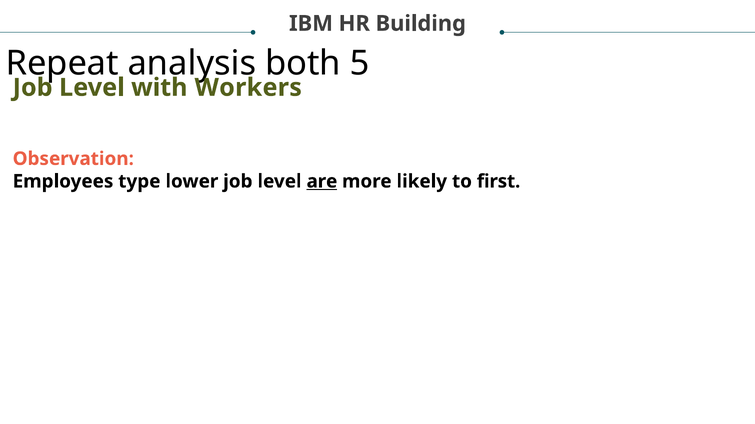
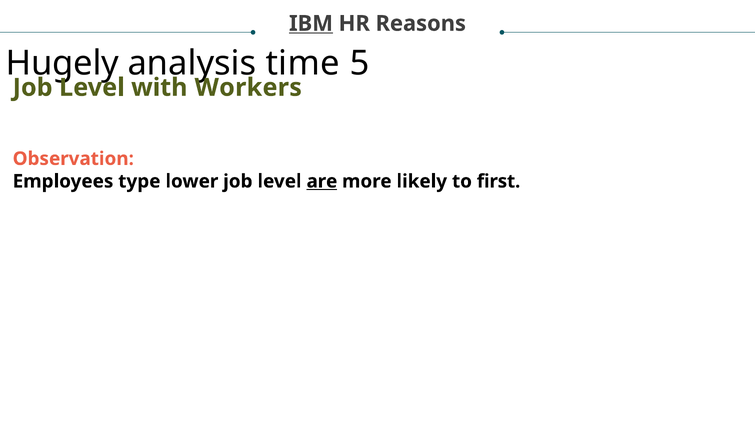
IBM underline: none -> present (311, 24)
Building: Building -> Reasons (421, 24)
Repeat: Repeat -> Hugely (62, 63)
both: both -> time (303, 63)
